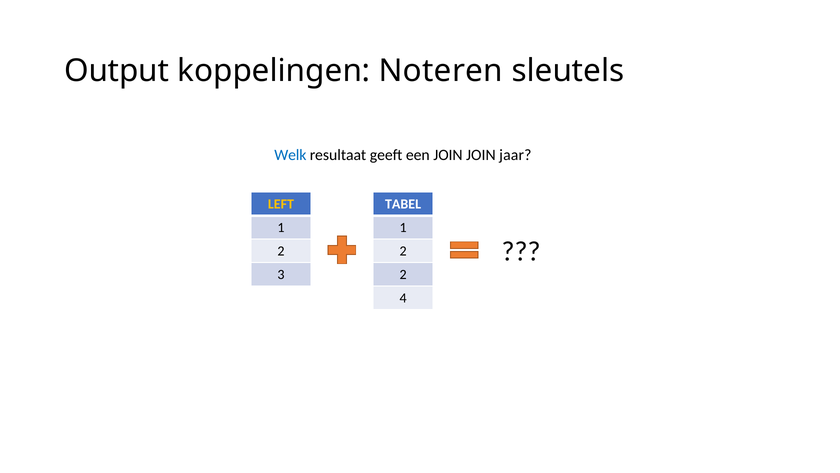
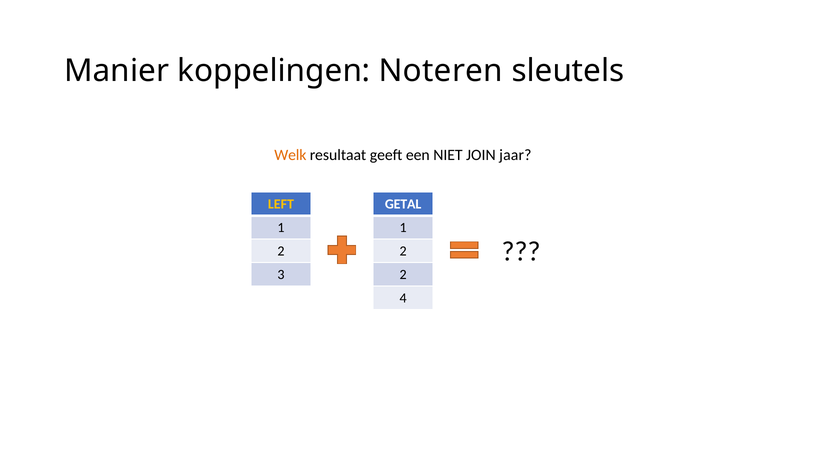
Output: Output -> Manier (117, 71)
Welk colour: blue -> orange (290, 155)
een JOIN: JOIN -> NIET (448, 155)
TABEL: TABEL -> GETAL (403, 204)
